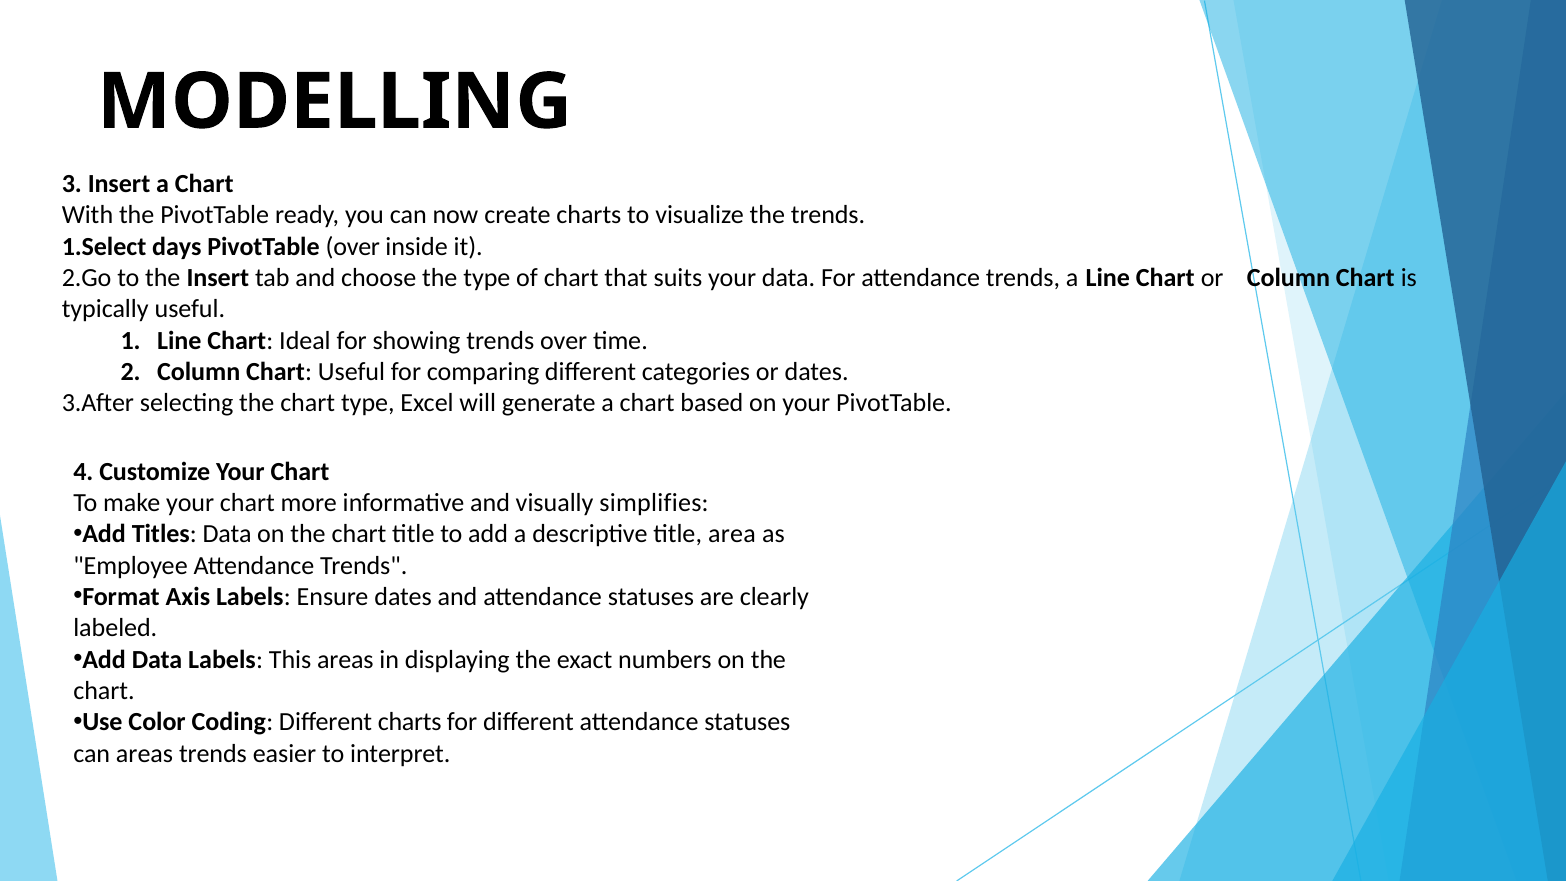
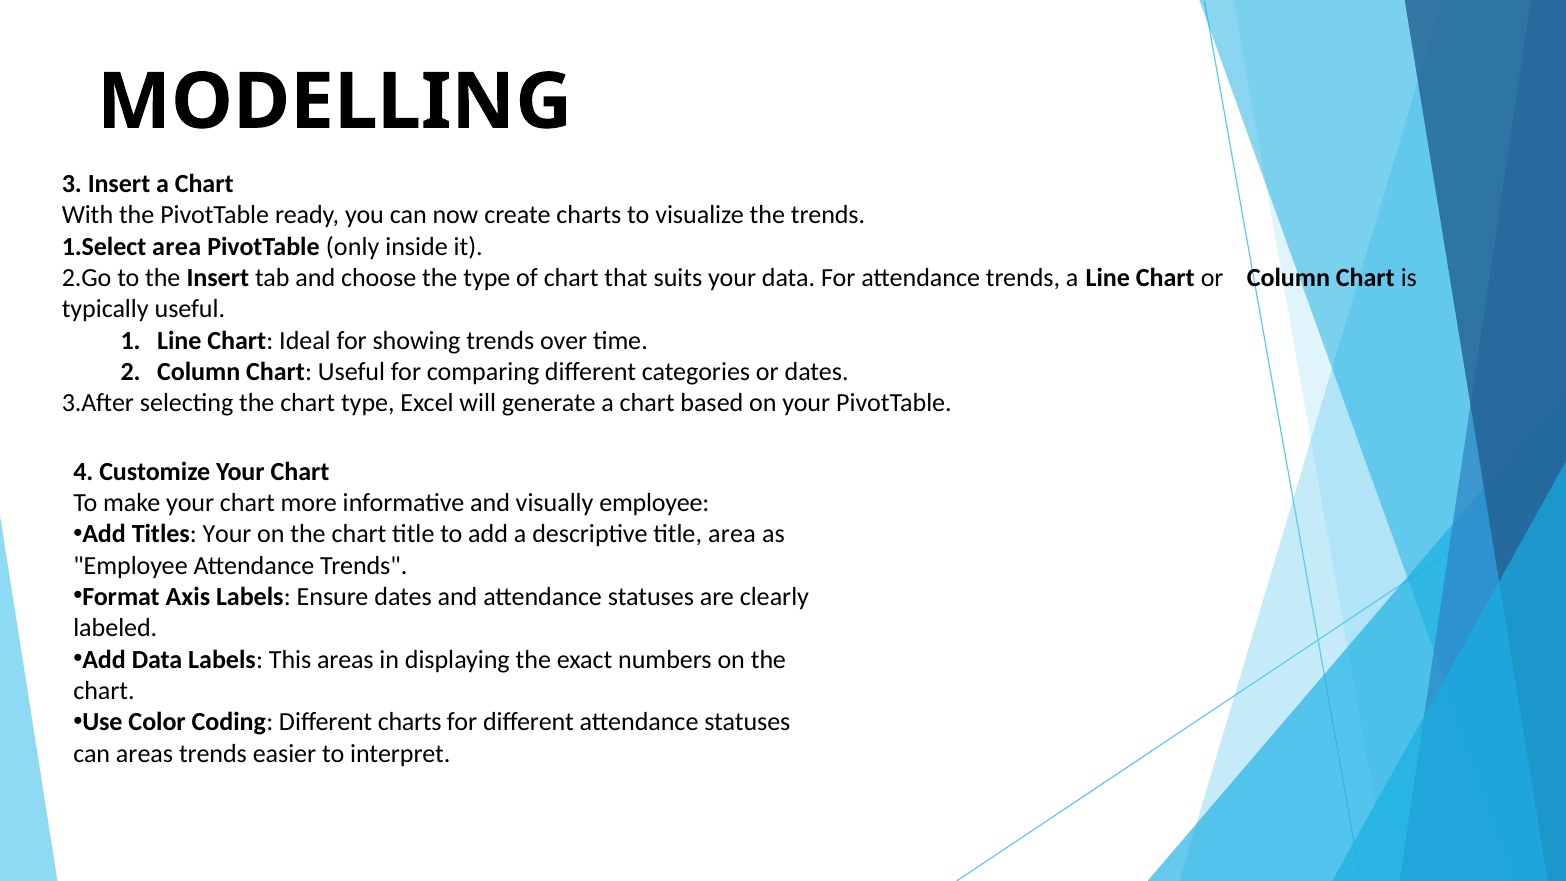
days: days -> area (177, 246)
PivotTable over: over -> only (353, 246)
visually simplifies: simplifies -> employee (654, 503)
Titles Data: Data -> Your (227, 534)
